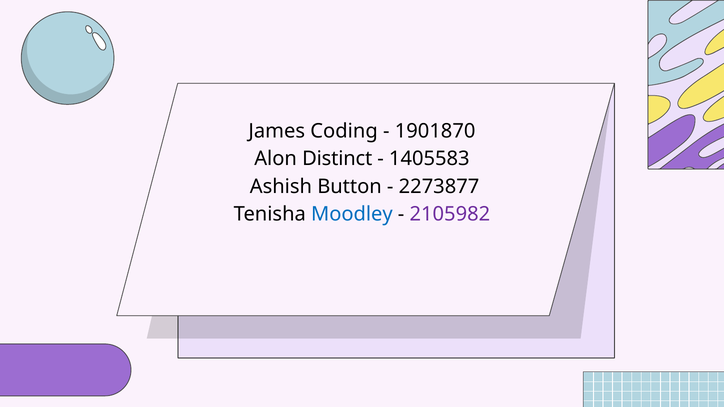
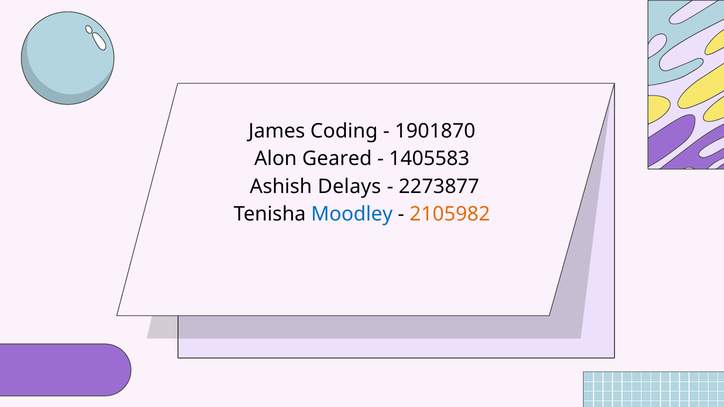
Distinct: Distinct -> Geared (337, 159)
Button: Button -> Delays (349, 187)
2105982 colour: purple -> orange (450, 214)
